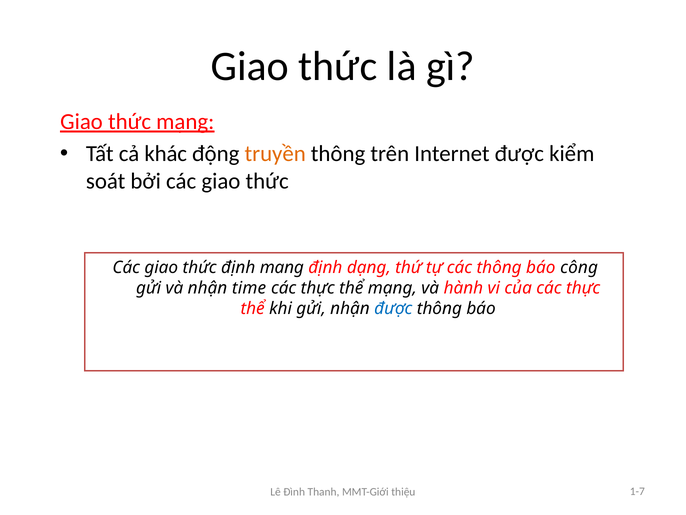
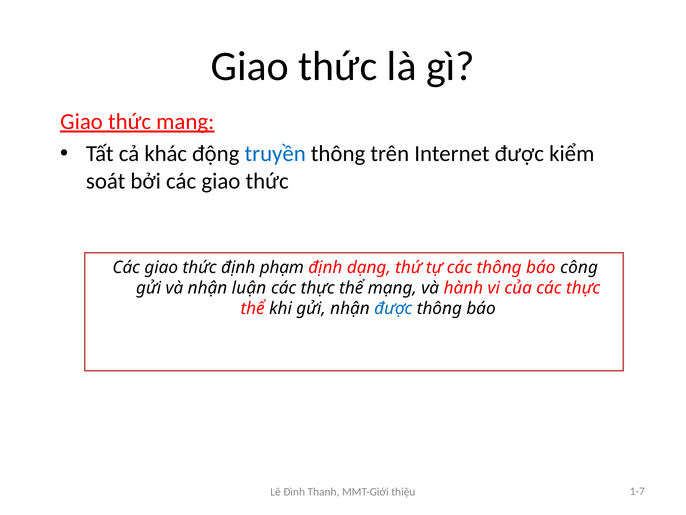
truyền colour: orange -> blue (275, 154)
mang: mang -> phạm (282, 267)
time: time -> luận (249, 288)
